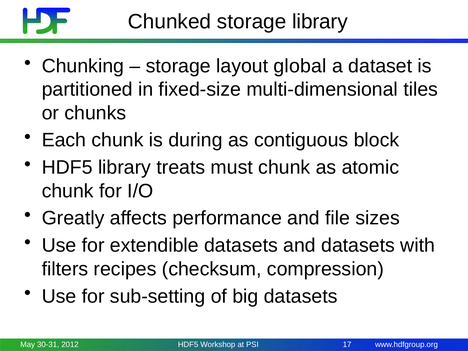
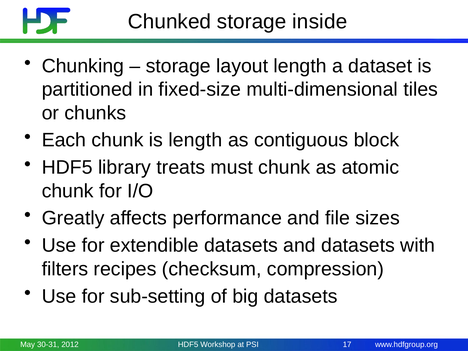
storage library: library -> inside (320, 22)
layout global: global -> length (300, 66)
is during: during -> length (195, 140)
